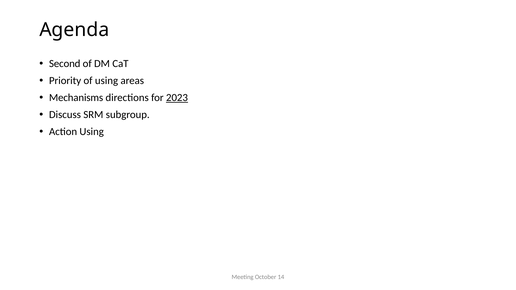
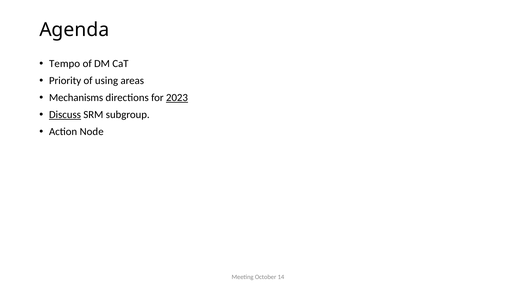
Second: Second -> Tempo (65, 64)
Discuss underline: none -> present (65, 115)
Action Using: Using -> Node (92, 132)
